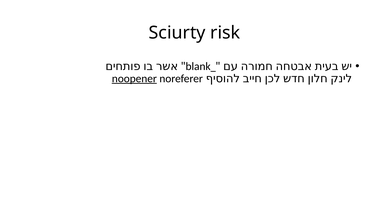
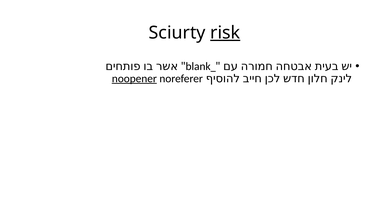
risk underline: none -> present (225, 33)
